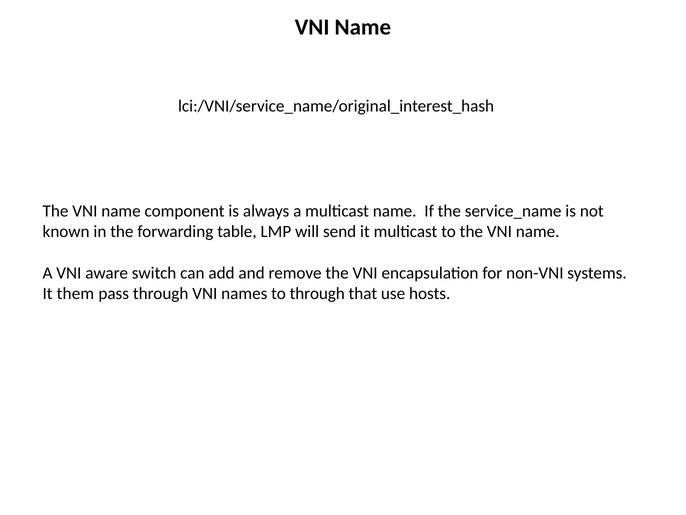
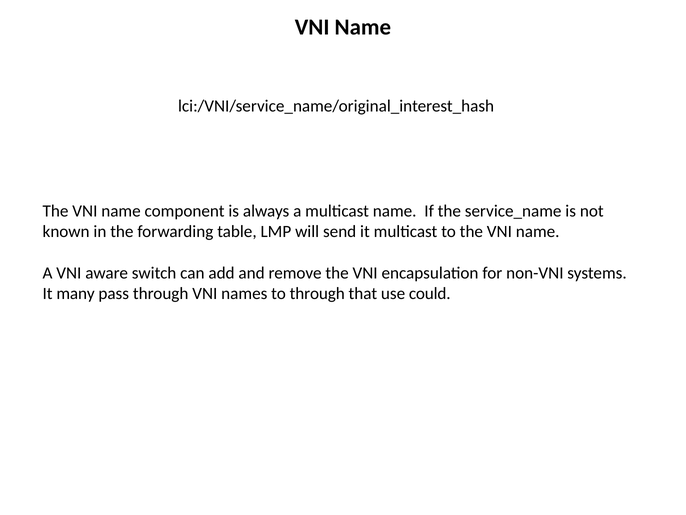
them: them -> many (76, 293)
hosts: hosts -> could (430, 293)
